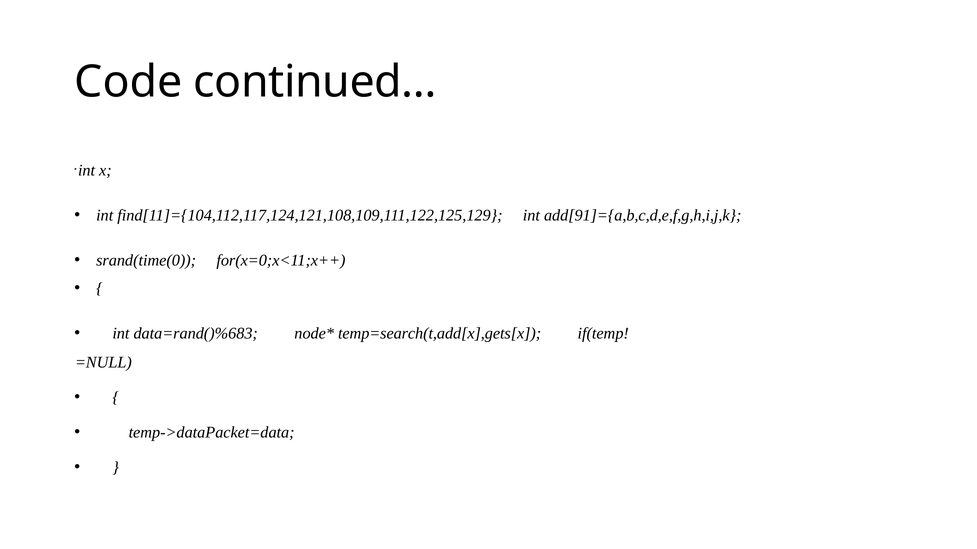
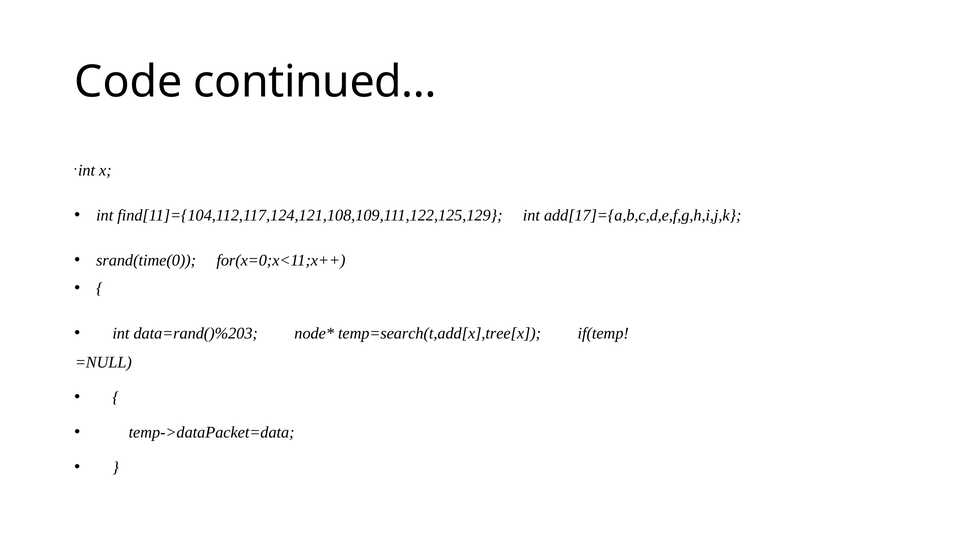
add[91]={a,b,c,d,e,f,g,h,i,j,k: add[91]={a,b,c,d,e,f,g,h,i,j,k -> add[17]={a,b,c,d,e,f,g,h,i,j,k (643, 216)
data=rand()%683: data=rand()%683 -> data=rand()%203 (196, 334)
temp=search(t,add[x],gets[x: temp=search(t,add[x],gets[x -> temp=search(t,add[x],tree[x (440, 334)
